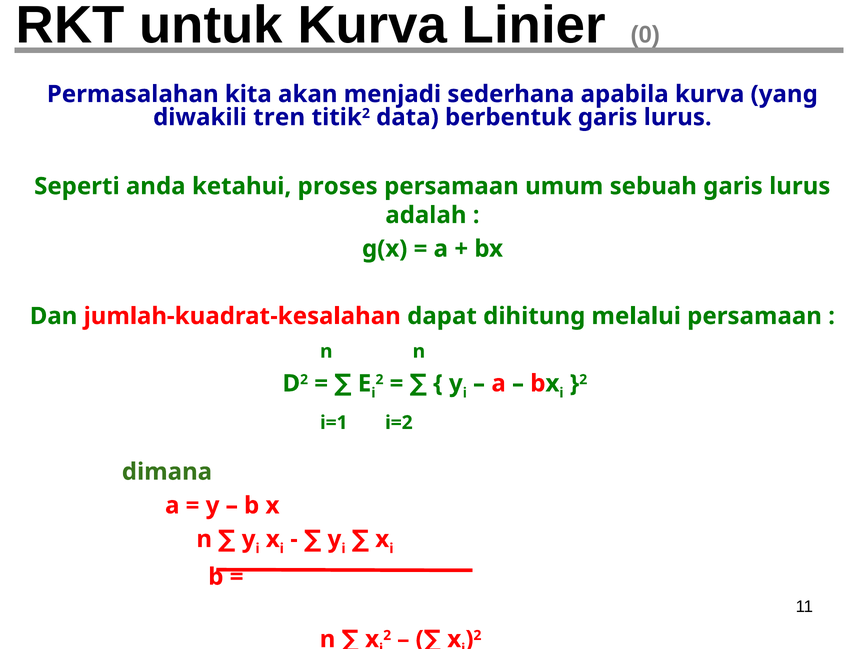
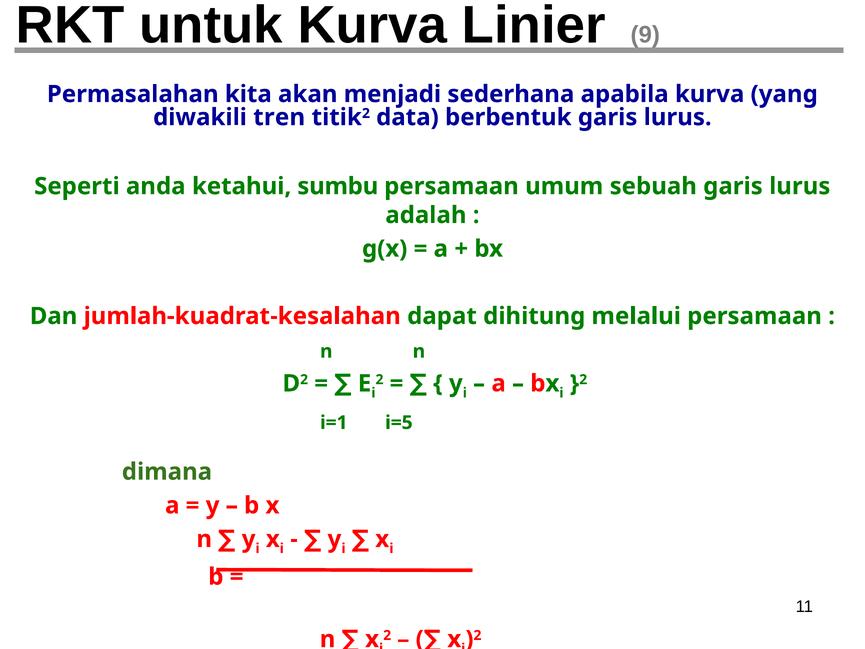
0: 0 -> 9 (645, 35)
proses: proses -> sumbu (338, 186)
i=2: i=2 -> i=5 (399, 422)
